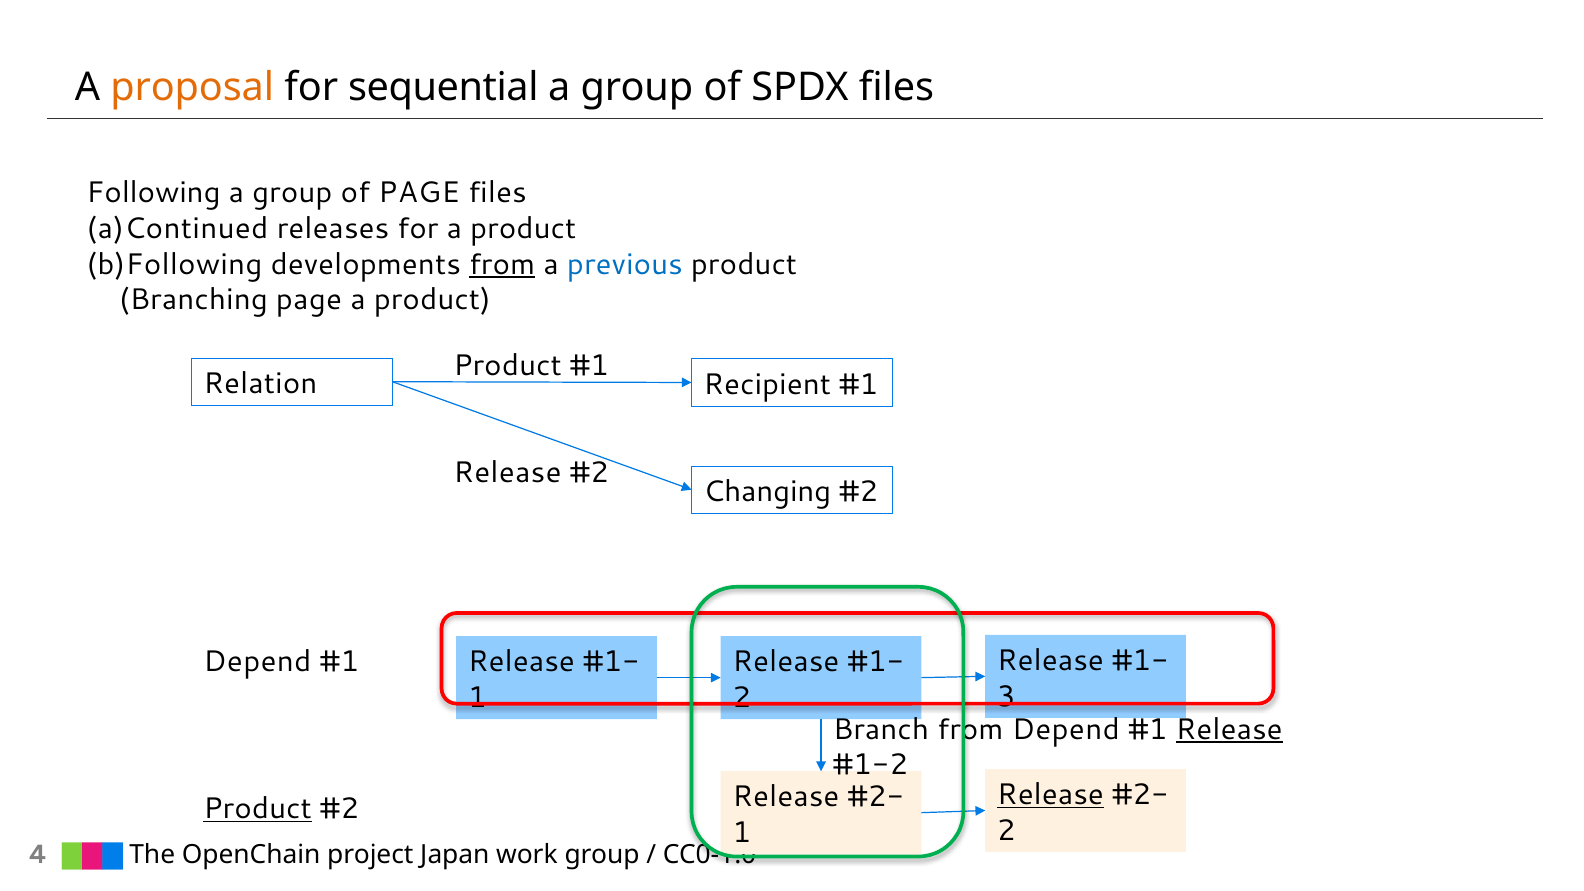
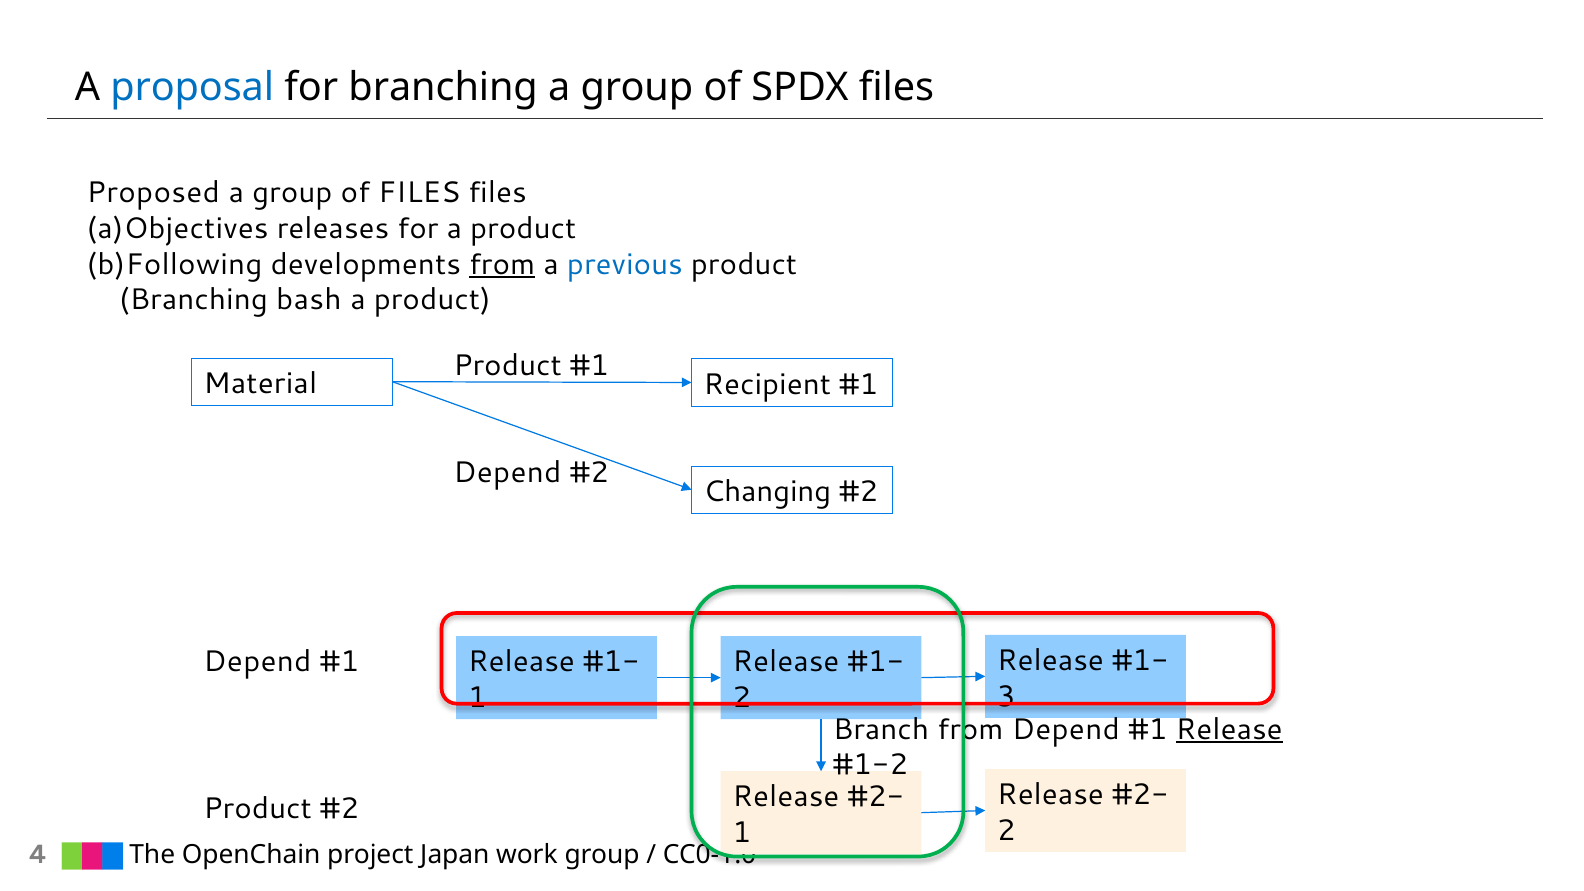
proposal colour: orange -> blue (192, 88)
for sequential: sequential -> branching (443, 88)
Following: Following -> Proposed (153, 193)
of PAGE: PAGE -> FILES (419, 193)
a)Continued: a)Continued -> a)Objectives (178, 229)
Branching page: page -> bash (309, 300)
Relation: Relation -> Material (260, 384)
Release: Release -> Depend (507, 473)
Release underline: present -> none (1050, 795)
Product underline: present -> none (258, 809)
